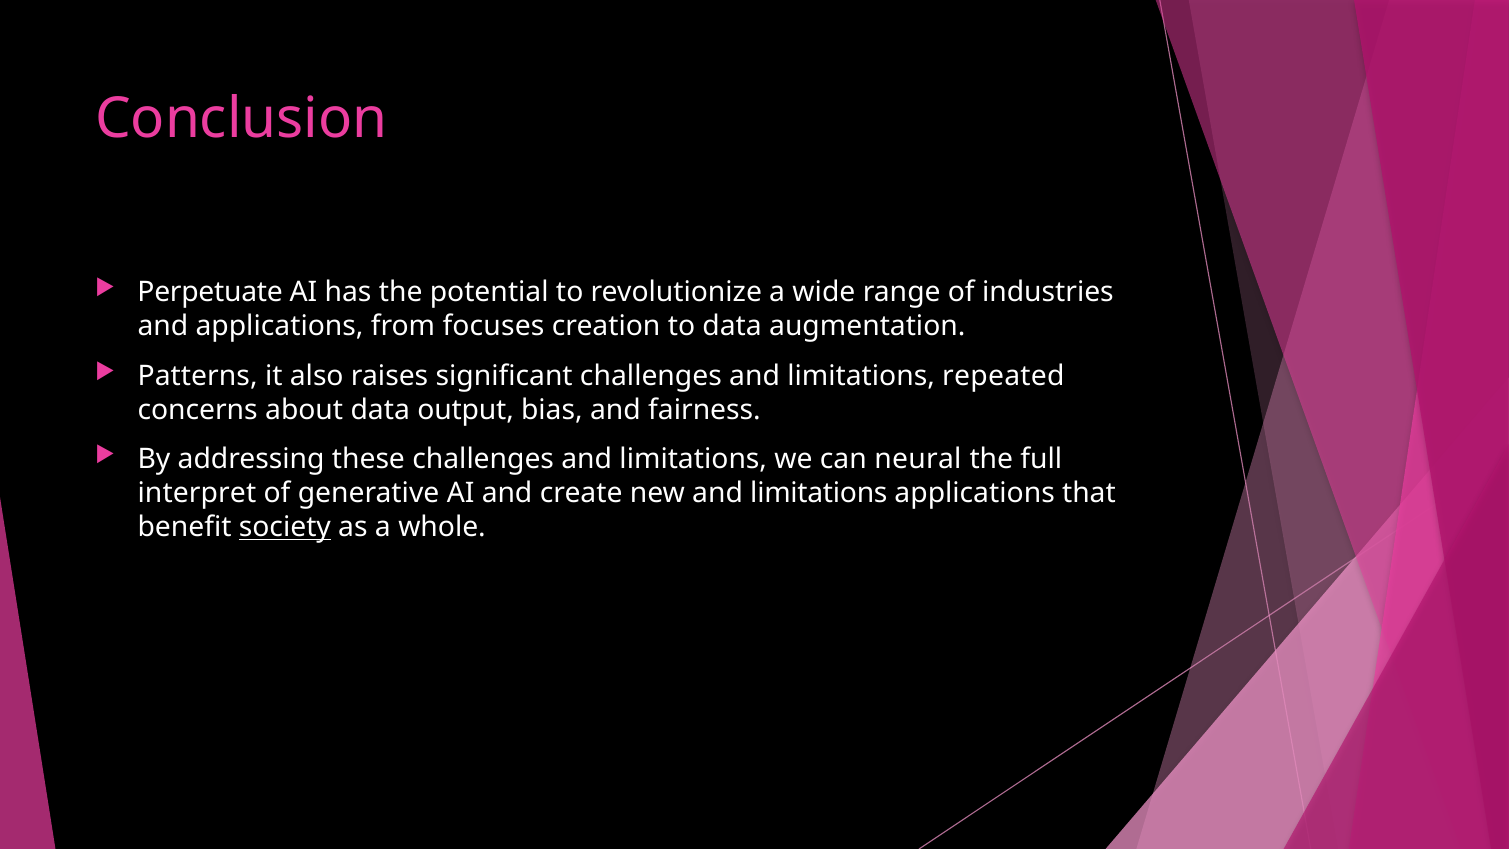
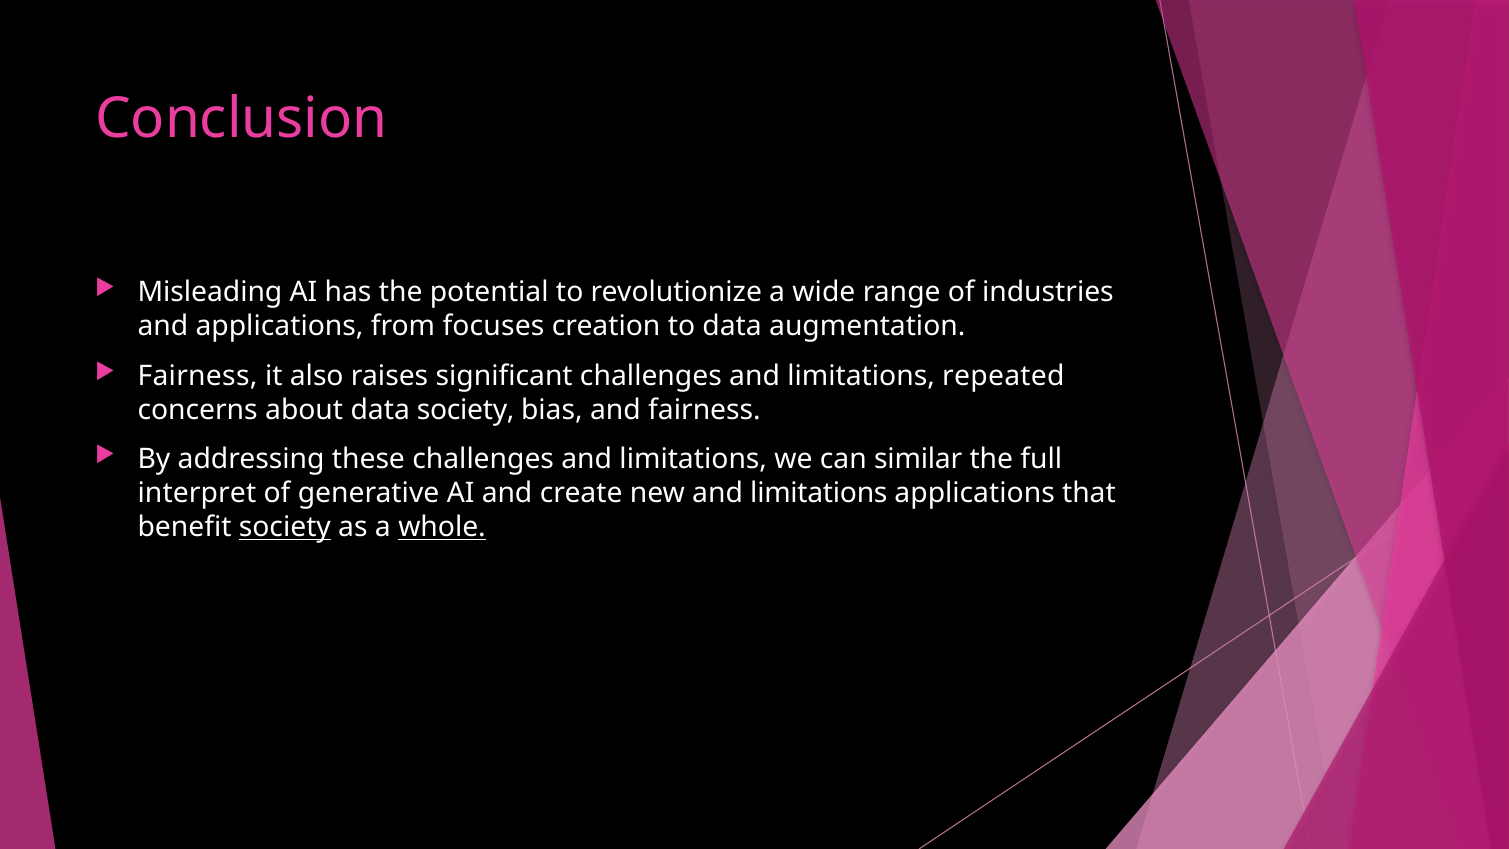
Perpetuate: Perpetuate -> Misleading (210, 292)
Patterns: Patterns -> Fairness (198, 376)
data output: output -> society (466, 410)
neural: neural -> similar (918, 459)
whole underline: none -> present (442, 527)
